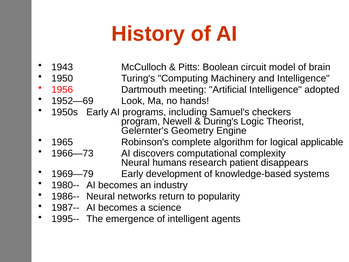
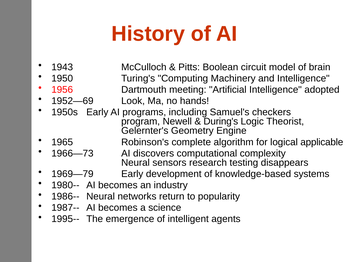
humans: humans -> sensors (169, 162)
patient: patient -> testing (244, 162)
